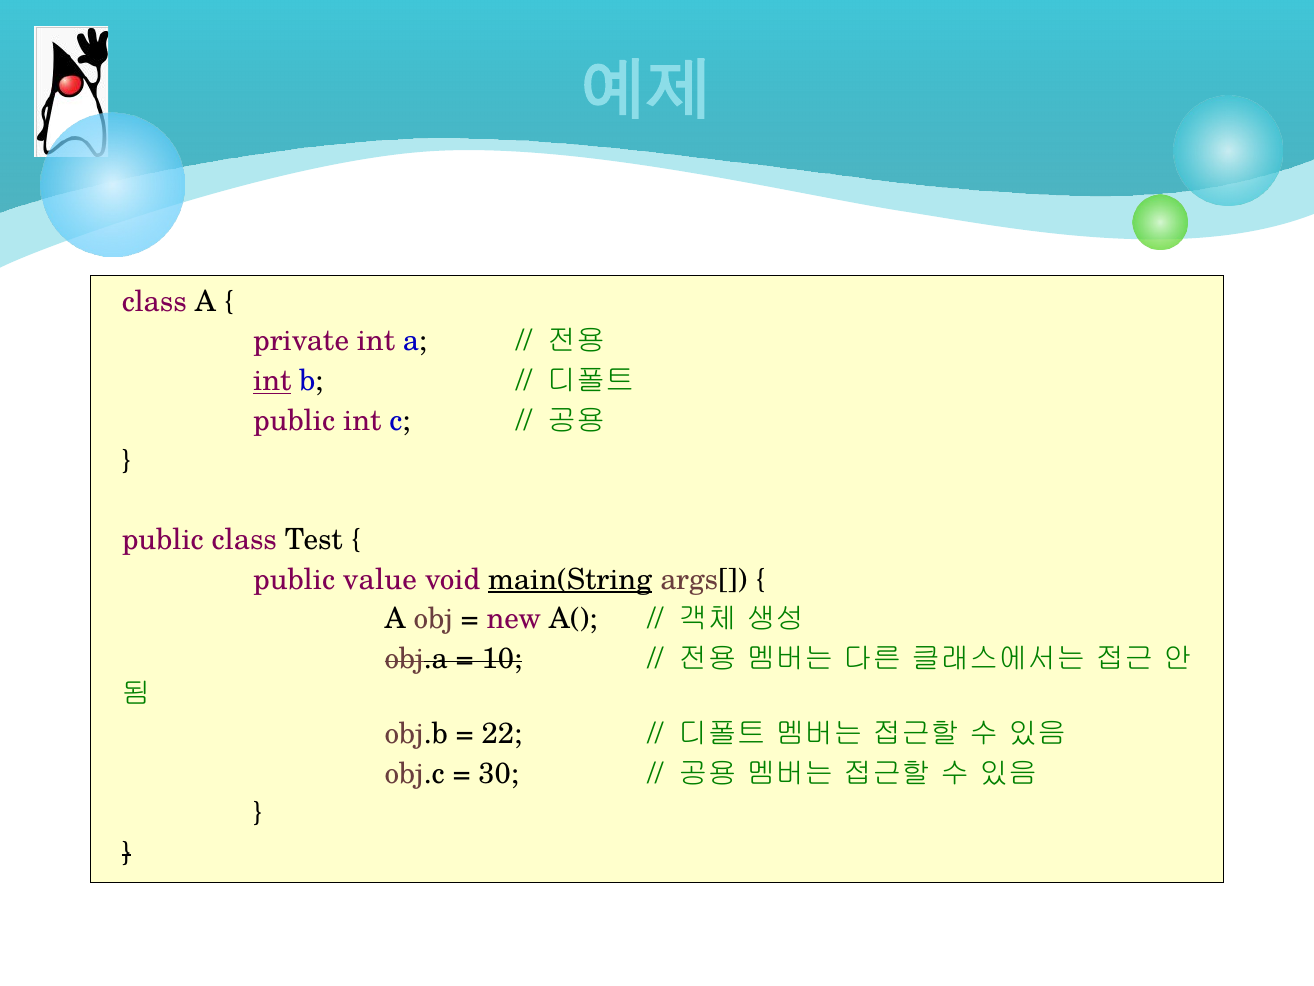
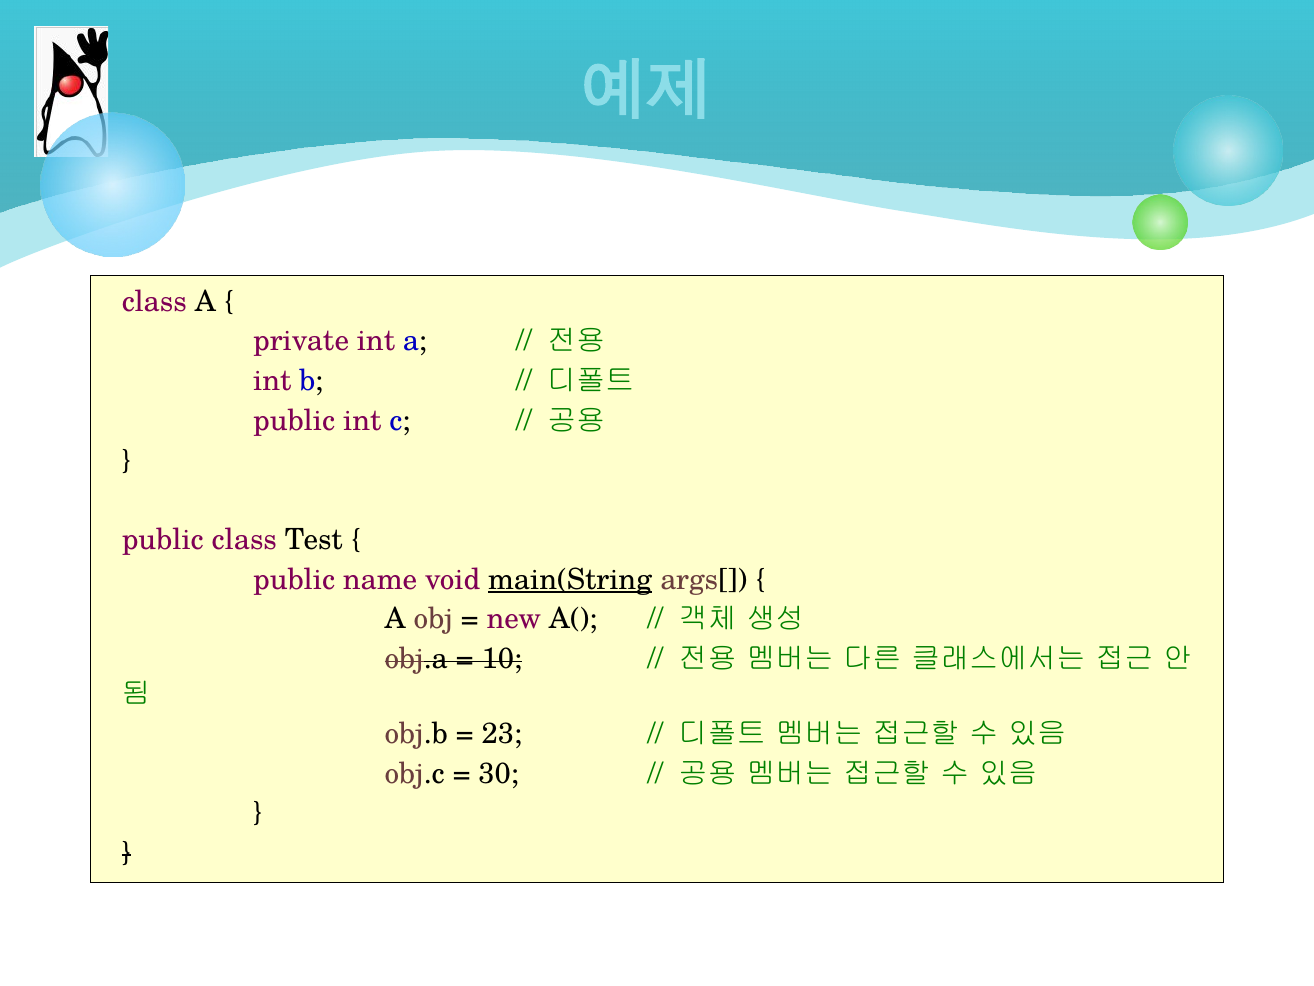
int underline: present -> none (272, 381)
value: value -> name (380, 579)
22: 22 -> 23 (502, 733)
